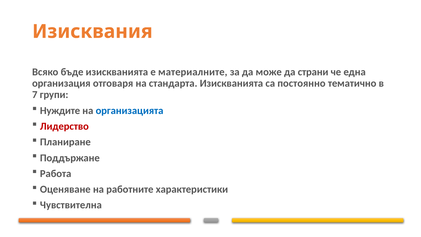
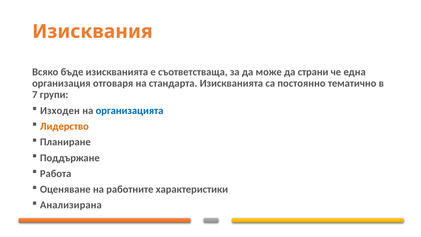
материалните: материалните -> съответстваща (193, 72)
Нуждите: Нуждите -> Изходен (60, 111)
Лидерство colour: red -> orange (64, 126)
Чувствителна: Чувствителна -> Анализирана (71, 205)
